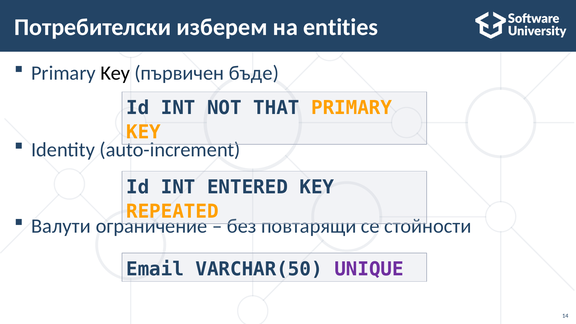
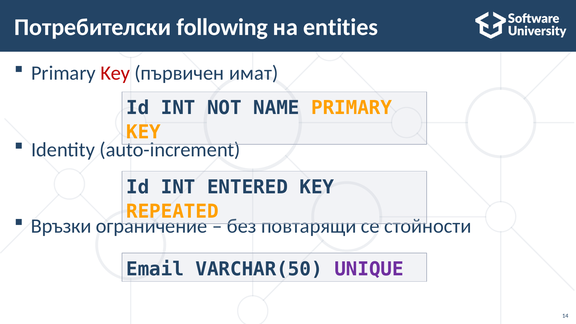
изберем: изберем -> following (222, 27)
Key colour: black -> red (115, 73)
бъде: бъде -> имат (254, 73)
THAT: THAT -> NAME (276, 108)
Валути: Валути -> Връзки (61, 226)
